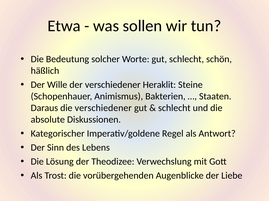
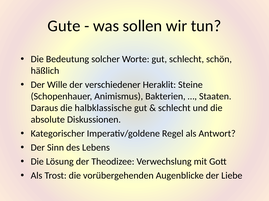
Etwa: Etwa -> Gute (64, 26)
die verschiedener: verschiedener -> halbklassische (103, 108)
